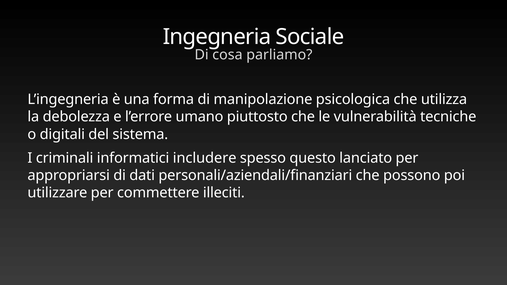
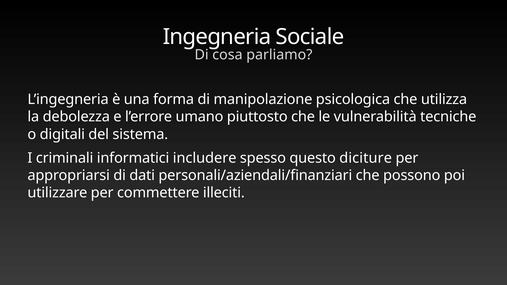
lanciato: lanciato -> diciture (366, 158)
